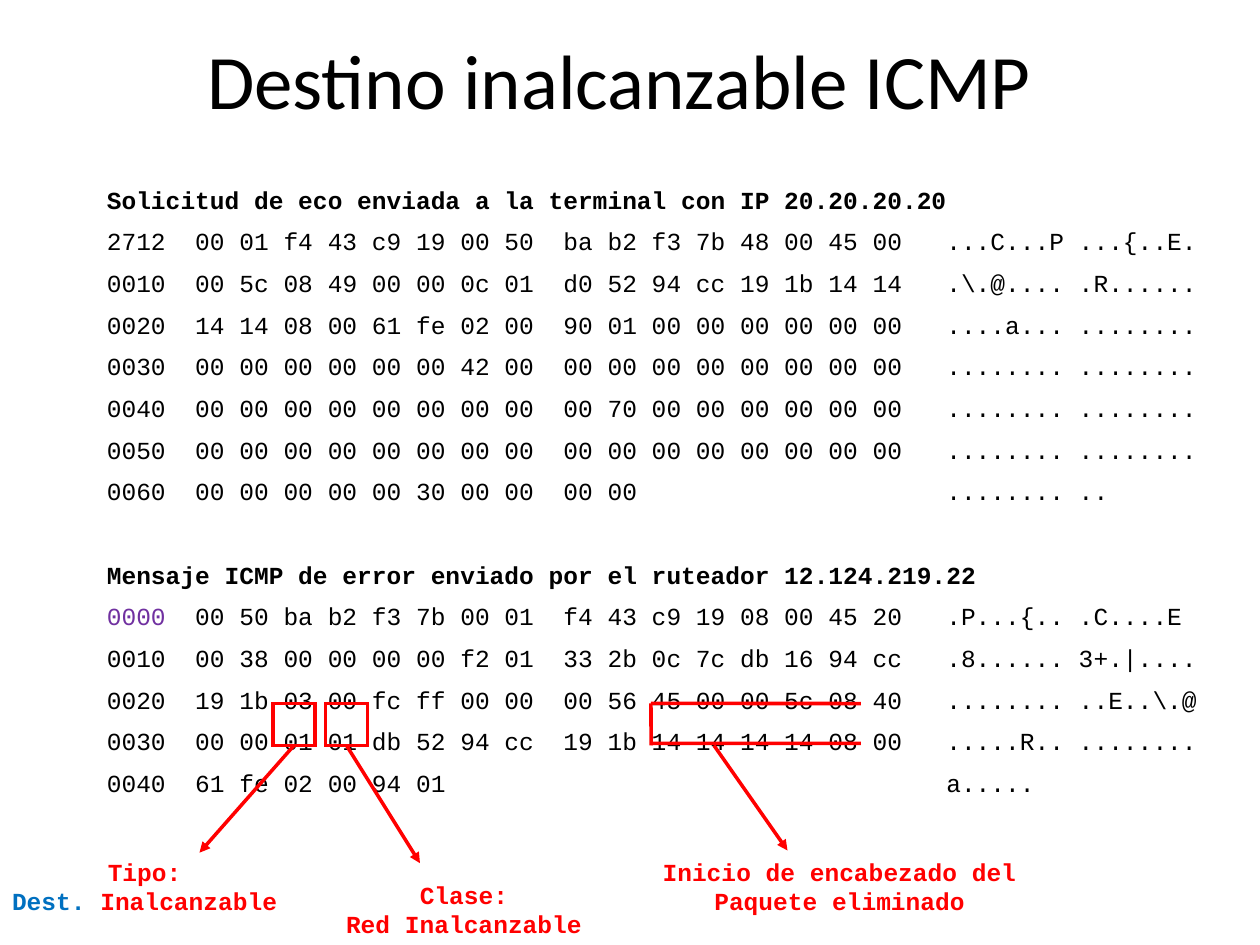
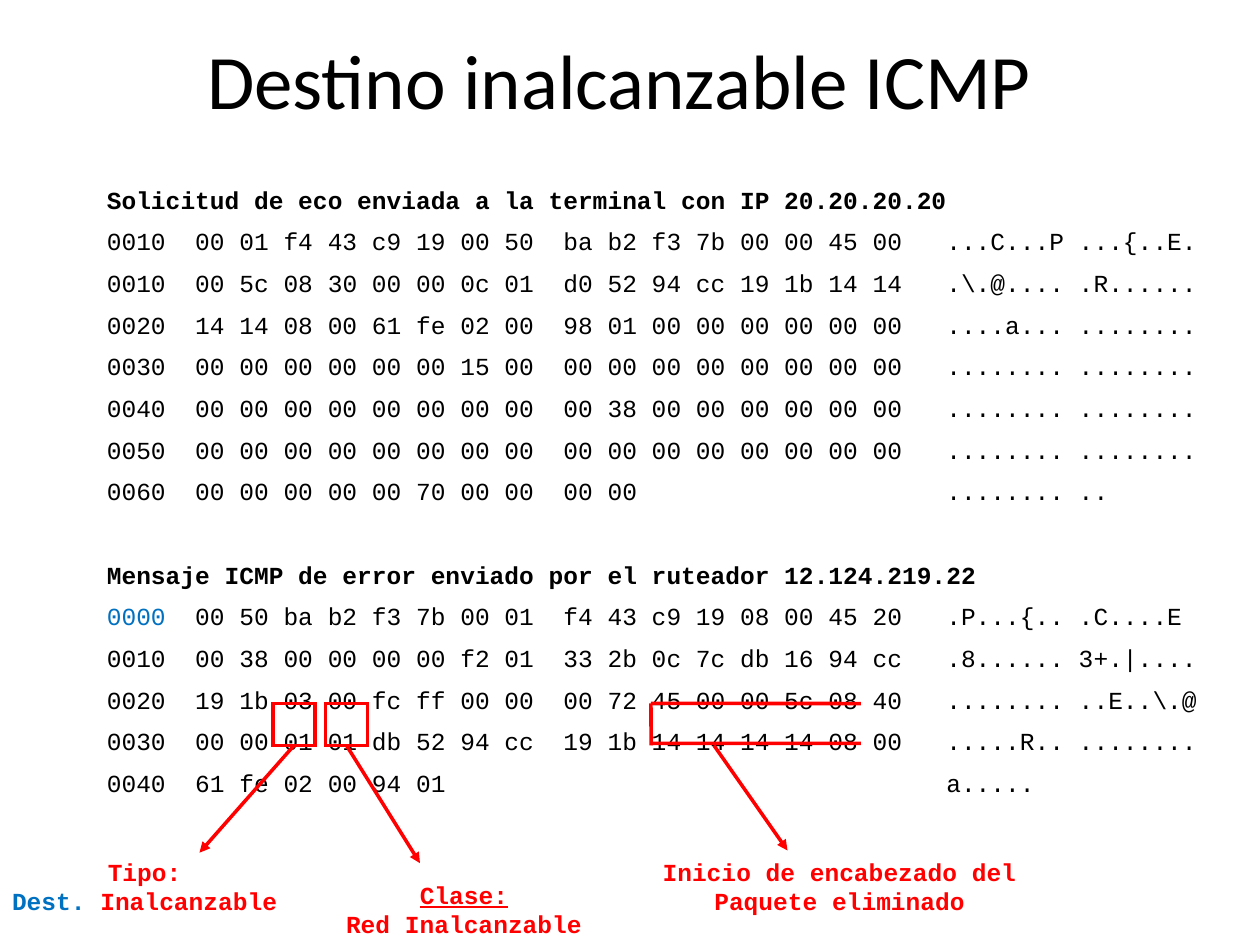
2712: 2712 -> 0010 (136, 243)
48: 48 -> 00 (755, 243)
49: 49 -> 30 (343, 284)
90: 90 -> 98 (578, 326)
42: 42 -> 15 (475, 368)
00 00 70: 70 -> 38 (622, 409)
30: 30 -> 70 (431, 493)
0000 colour: purple -> blue (136, 618)
56: 56 -> 72 (622, 701)
Clase underline: none -> present (464, 896)
